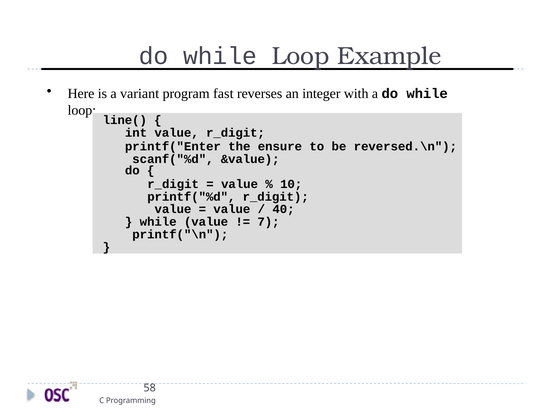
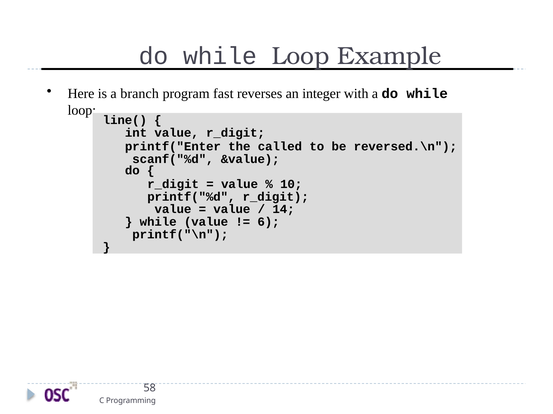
variant: variant -> branch (140, 93)
ensure: ensure -> called (280, 146)
40: 40 -> 14 (284, 209)
7: 7 -> 6 (269, 222)
